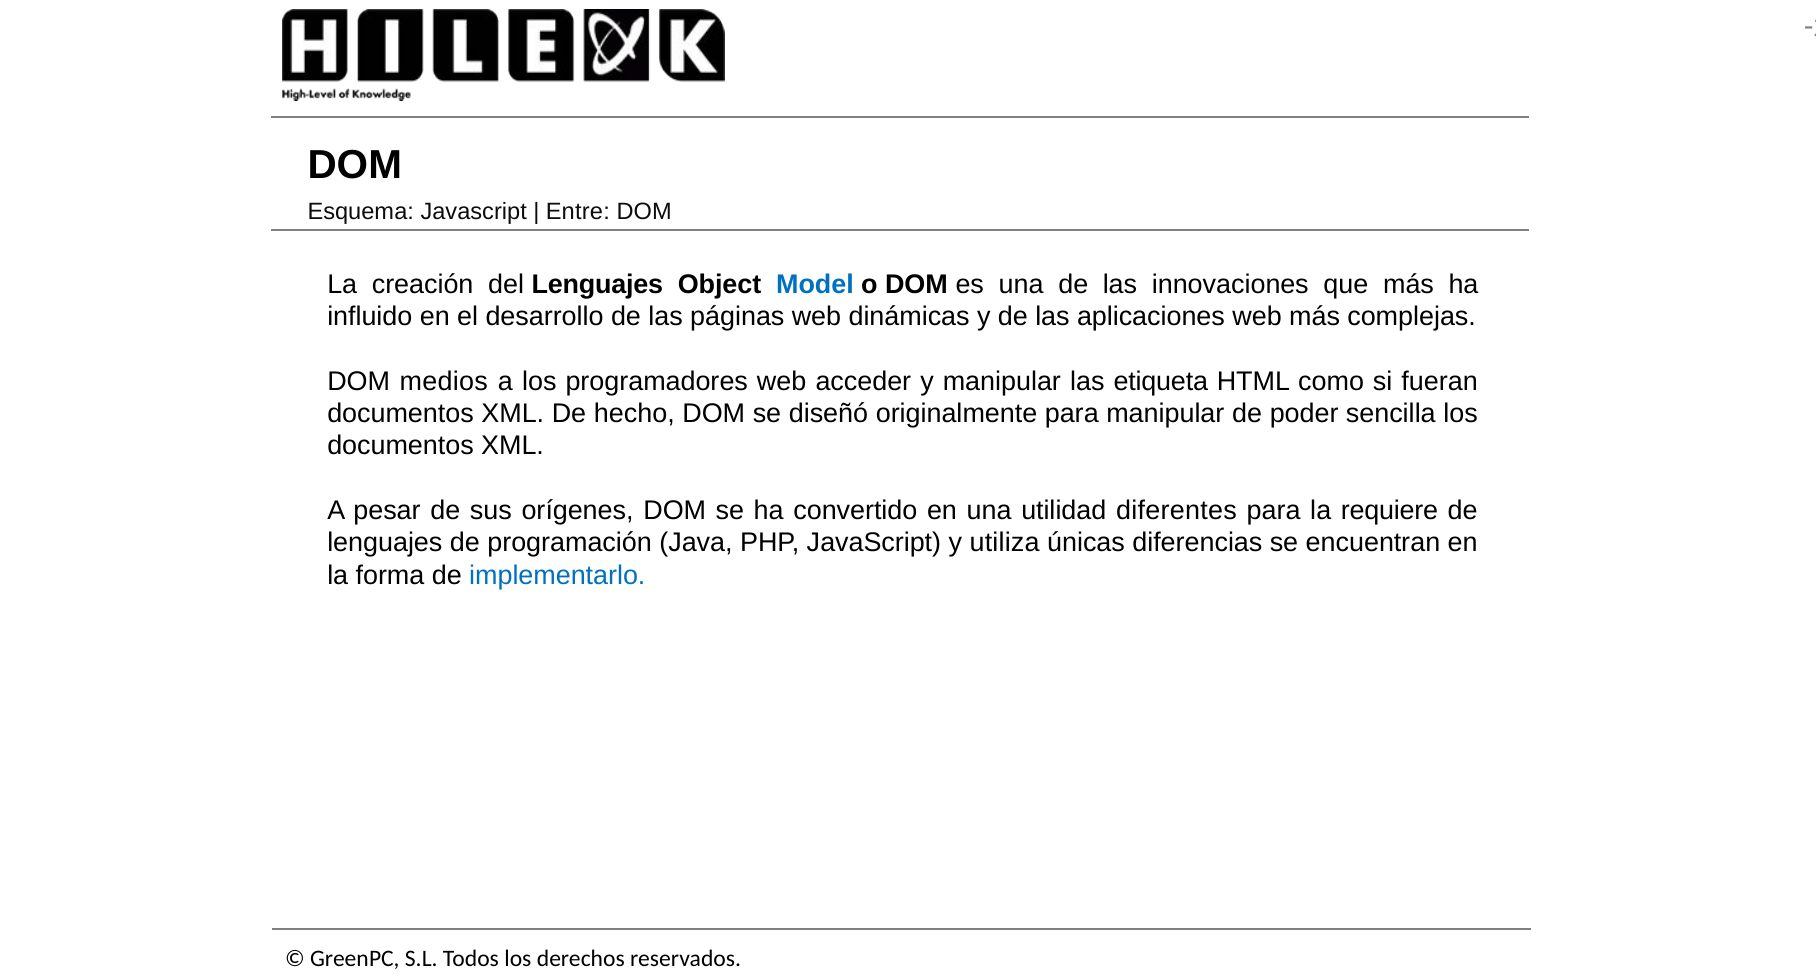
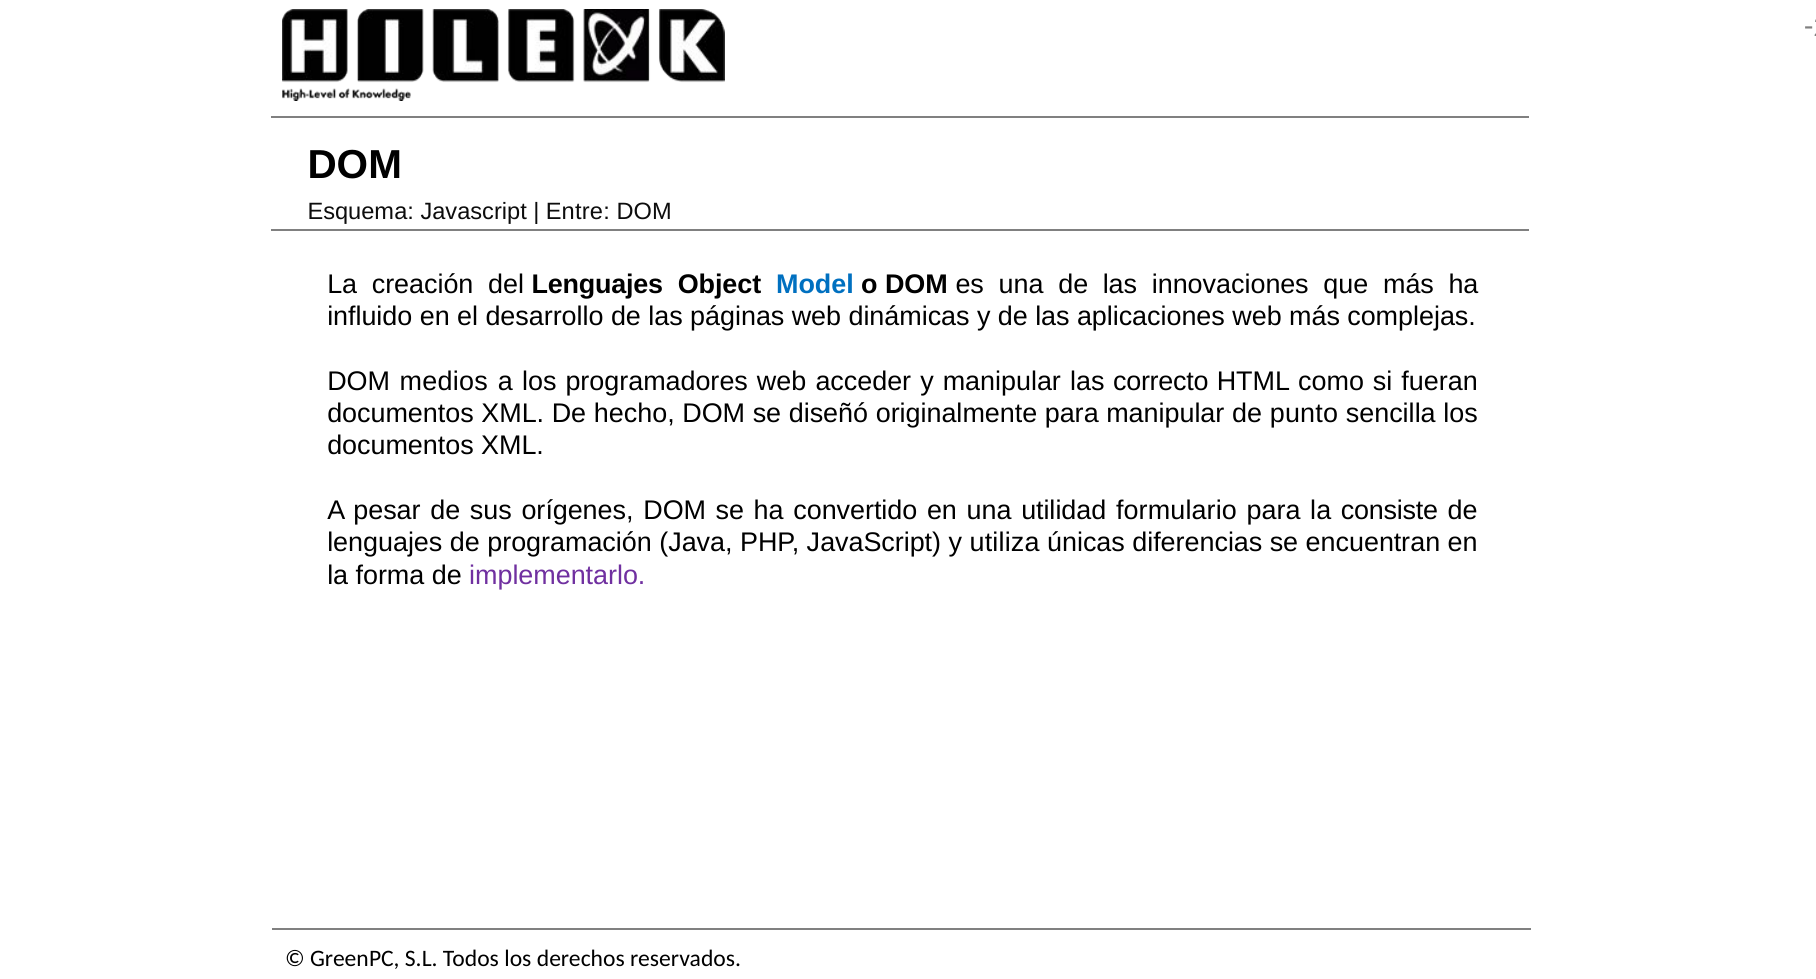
etiqueta: etiqueta -> correcto (1161, 381)
poder: poder -> punto (1304, 414)
diferentes: diferentes -> formulario (1176, 511)
requiere: requiere -> consiste (1390, 511)
implementarlo colour: blue -> purple (557, 576)
